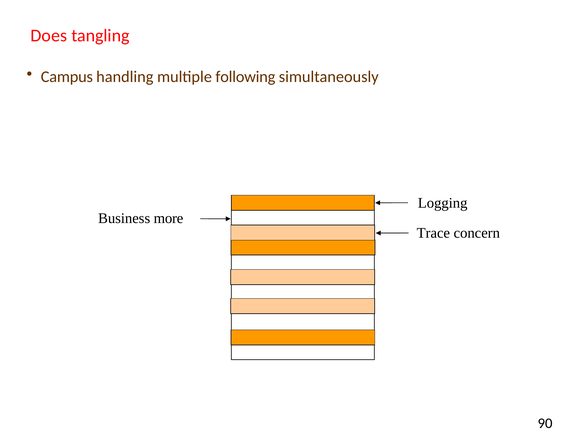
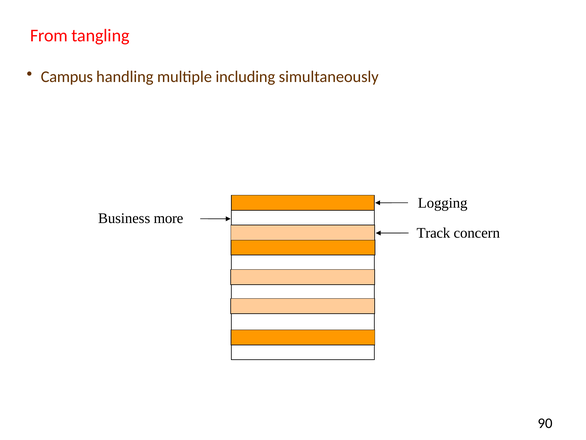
Does: Does -> From (49, 35)
following: following -> including (245, 77)
Trace: Trace -> Track (433, 233)
